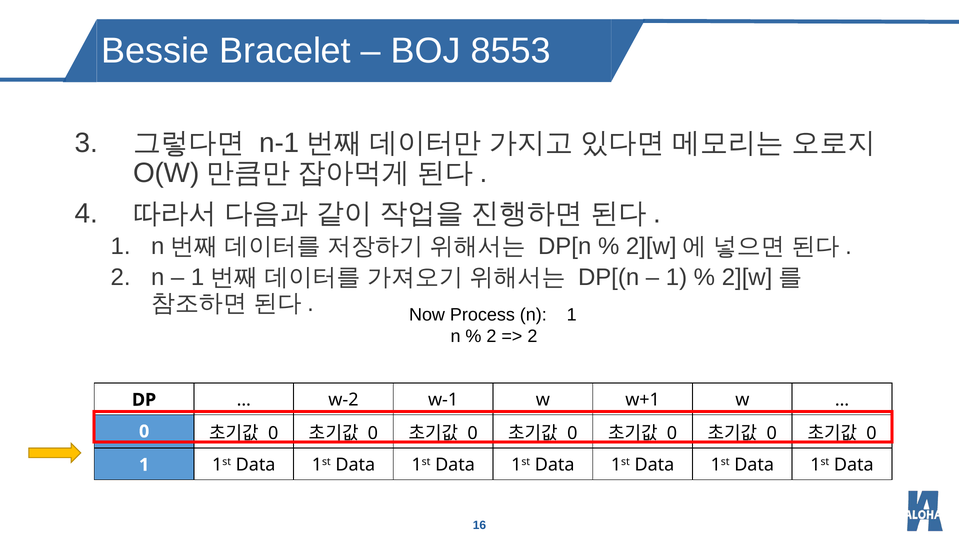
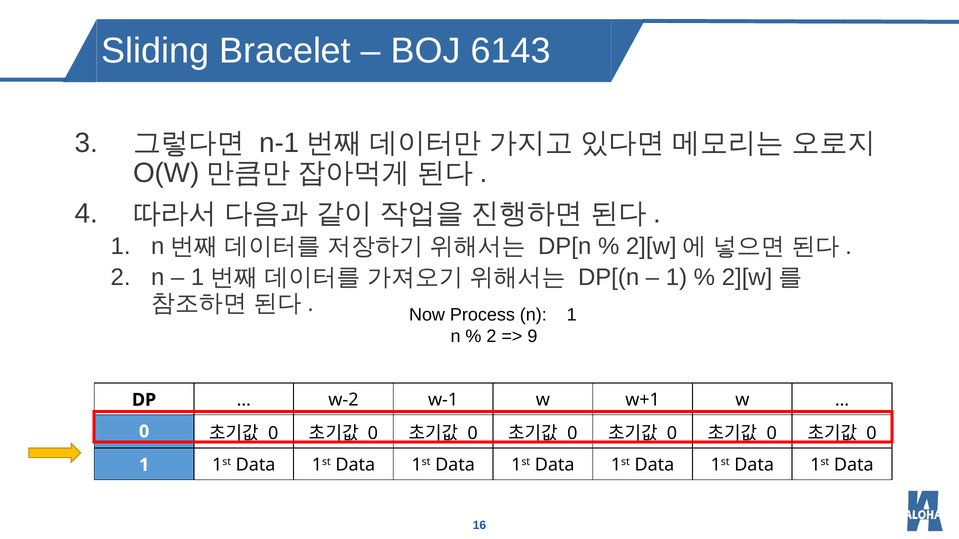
Bessie: Bessie -> Sliding (155, 51)
8553: 8553 -> 6143 (511, 51)
2: 2 -> 9 (532, 336)
